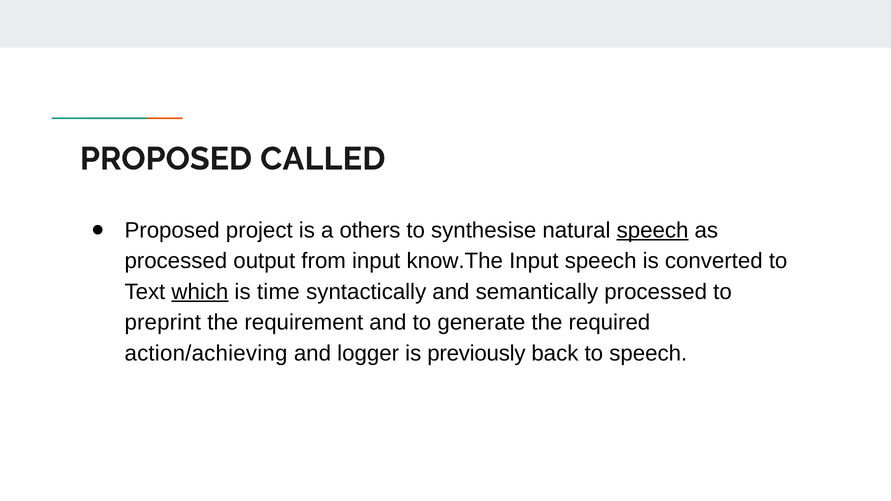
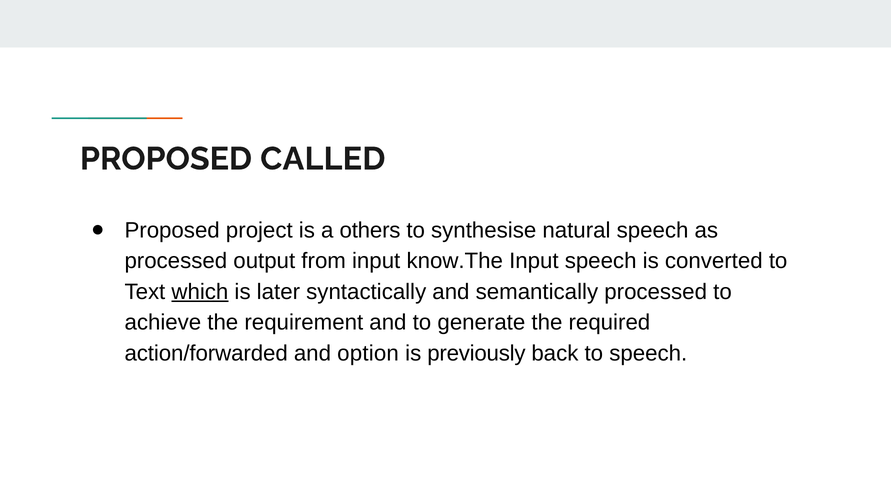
speech underline: present -> none (653, 230)
time: time -> later (278, 292)
preprint: preprint -> achieve (163, 323)
action/achieving: action/achieving -> action/forwarded (206, 353)
logger: logger -> option (368, 353)
